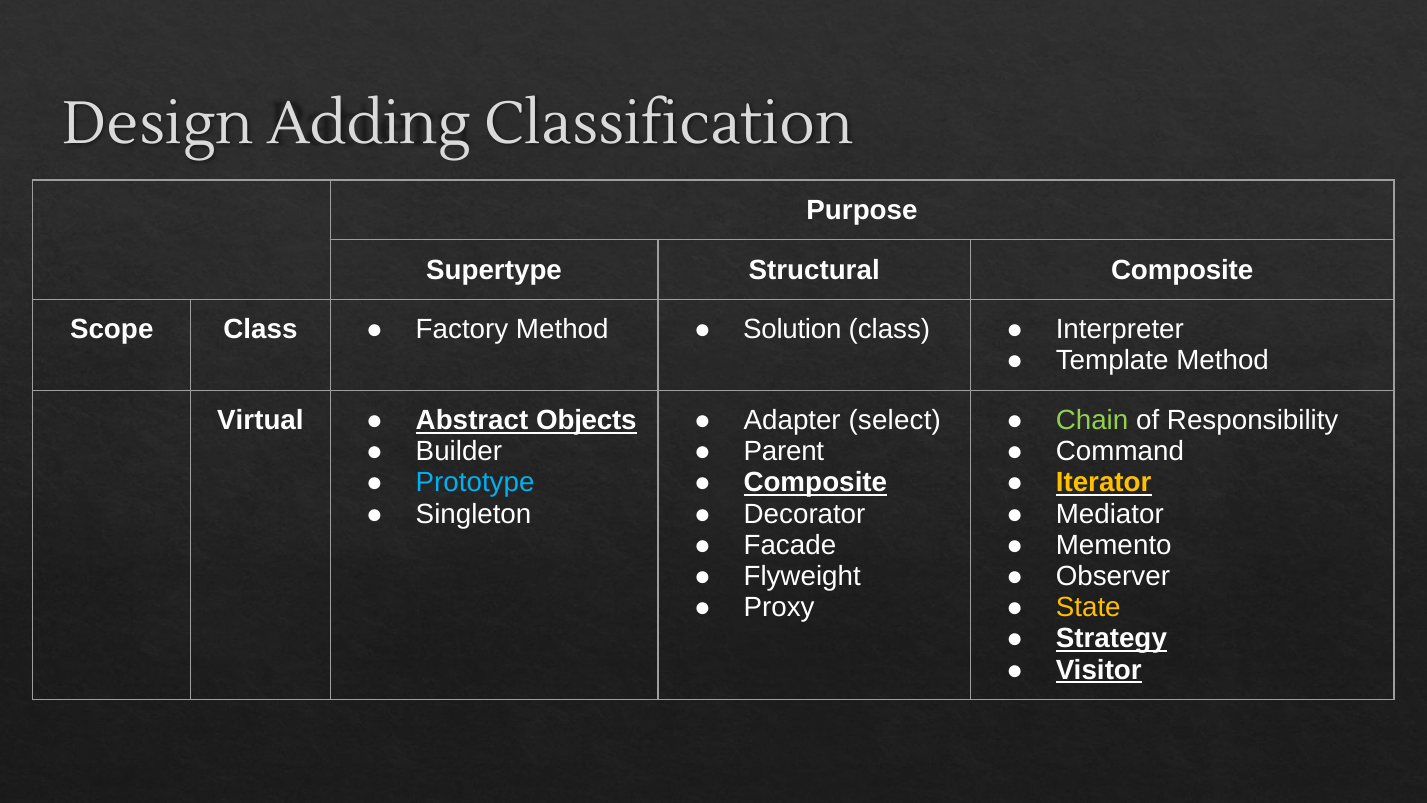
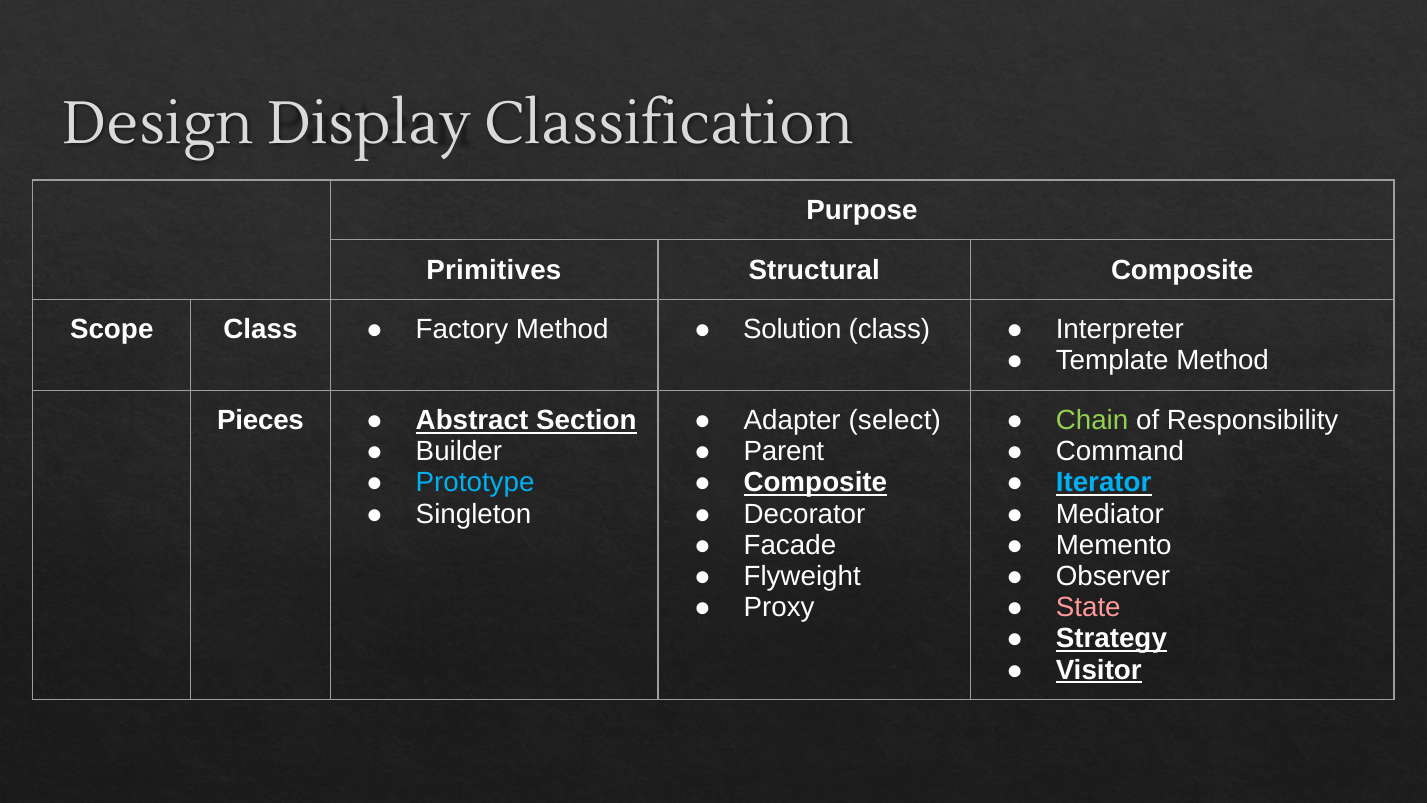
Adding: Adding -> Display (369, 124)
Supertype: Supertype -> Primitives (494, 270)
Virtual: Virtual -> Pieces (261, 420)
Objects: Objects -> Section (586, 420)
Iterator colour: yellow -> light blue (1104, 483)
State colour: yellow -> pink (1088, 607)
